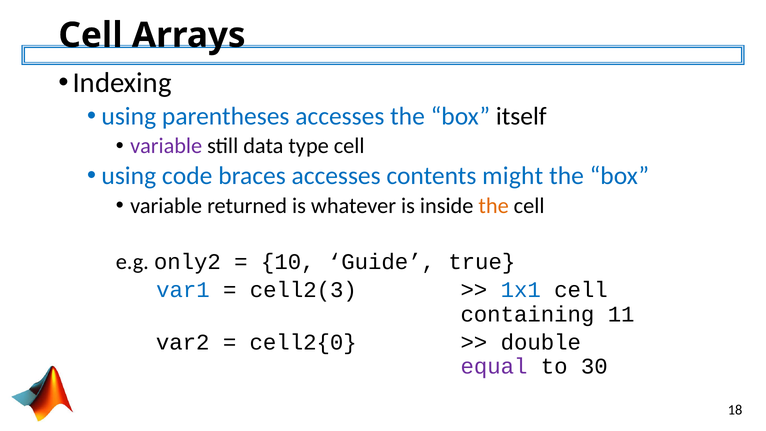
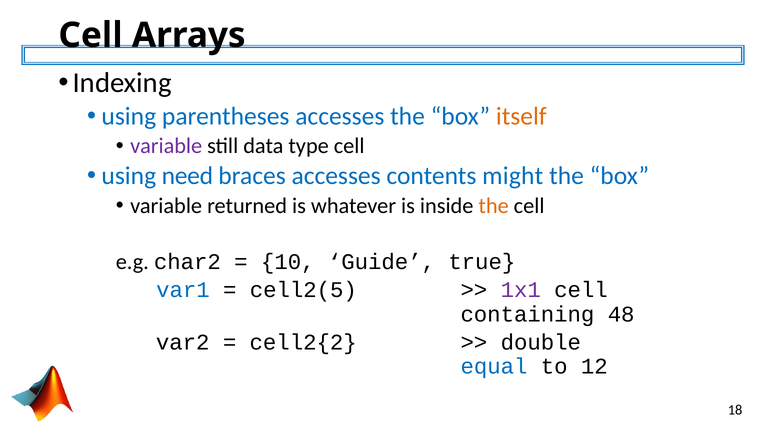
itself colour: black -> orange (521, 116)
code: code -> need (187, 176)
only2: only2 -> char2 (187, 262)
cell2(3: cell2(3 -> cell2(5 (303, 290)
1x1 colour: blue -> purple (521, 290)
11: 11 -> 48 (621, 314)
cell2{0: cell2{0 -> cell2{2 (303, 342)
equal colour: purple -> blue (494, 366)
30: 30 -> 12 (594, 366)
